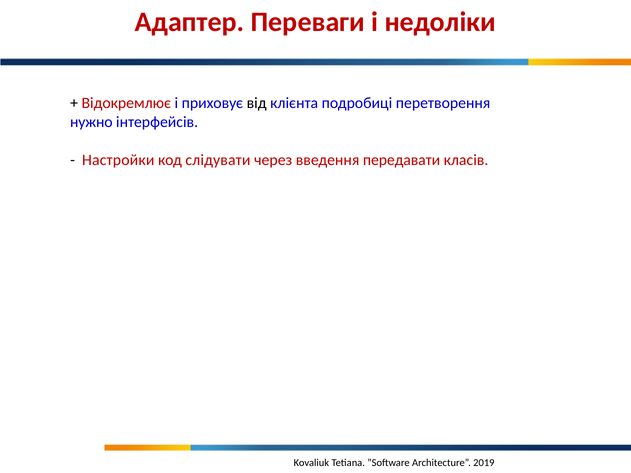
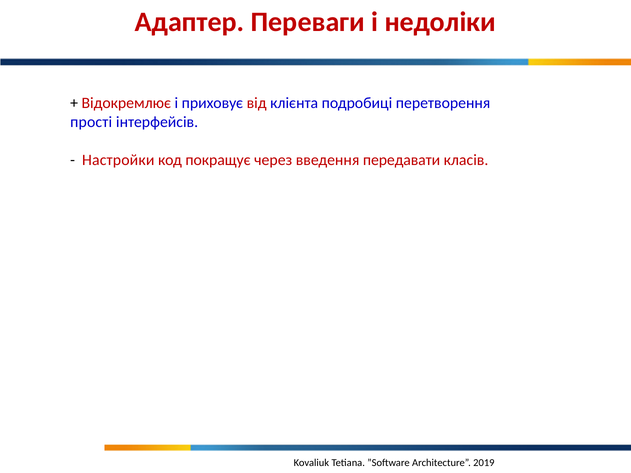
від colour: black -> red (257, 103)
нужно: нужно -> прості (91, 122)
слідувати: слідувати -> покращує (218, 160)
